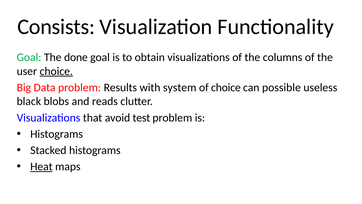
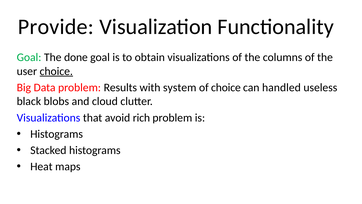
Consists: Consists -> Provide (56, 27)
possible: possible -> handled (281, 87)
reads: reads -> cloud (105, 101)
test: test -> rich (141, 117)
Heat underline: present -> none (41, 166)
